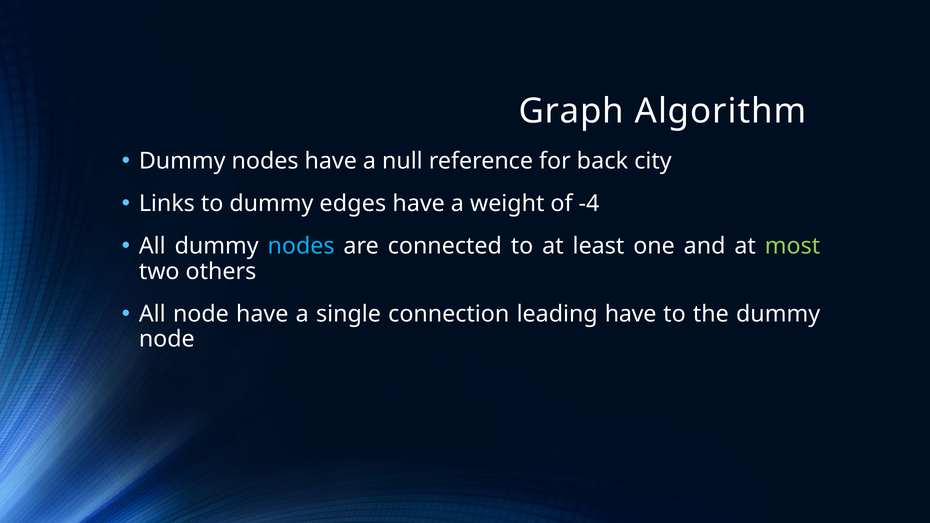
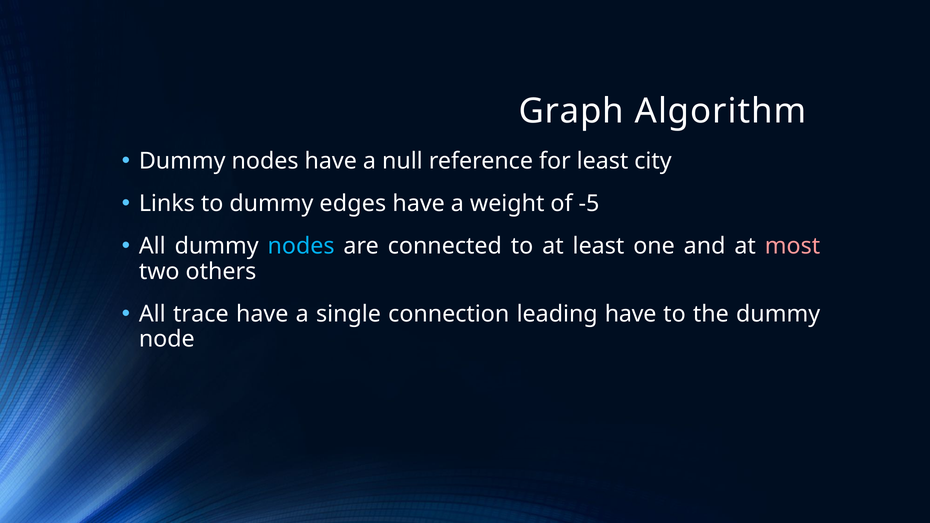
for back: back -> least (603, 161)
-4: -4 -> -5 (589, 204)
most colour: light green -> pink (793, 246)
All node: node -> trace (201, 314)
